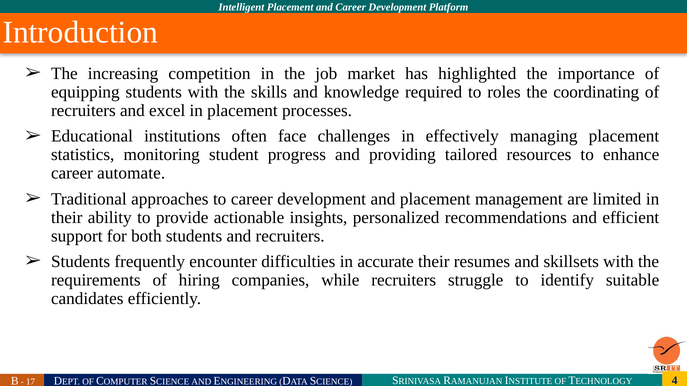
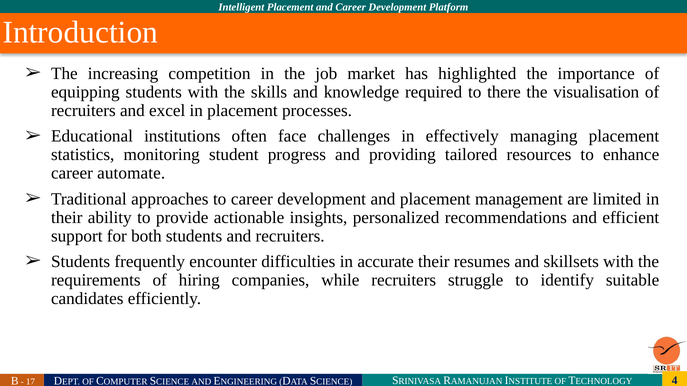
roles: roles -> there (504, 92)
coordinating: coordinating -> visualisation (596, 92)
